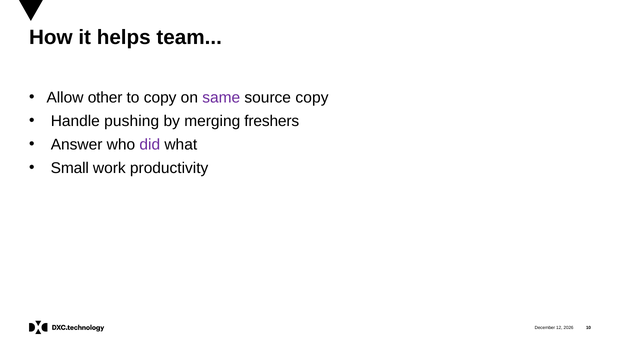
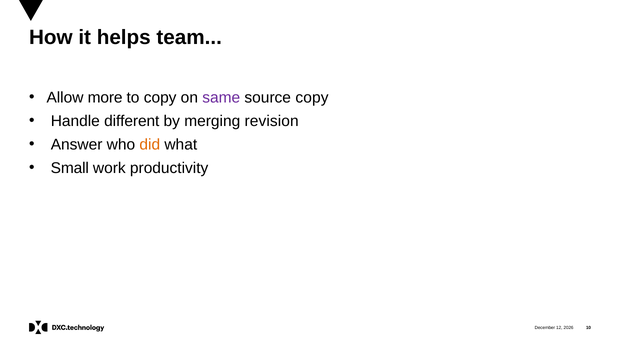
other: other -> more (105, 98)
pushing: pushing -> different (132, 121)
freshers: freshers -> revision (272, 121)
did colour: purple -> orange (150, 144)
